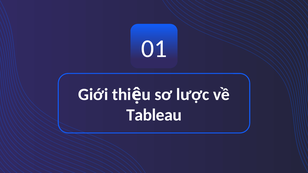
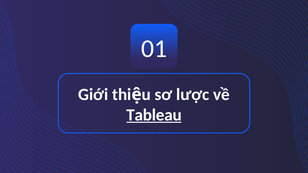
Tableau underline: none -> present (154, 115)
